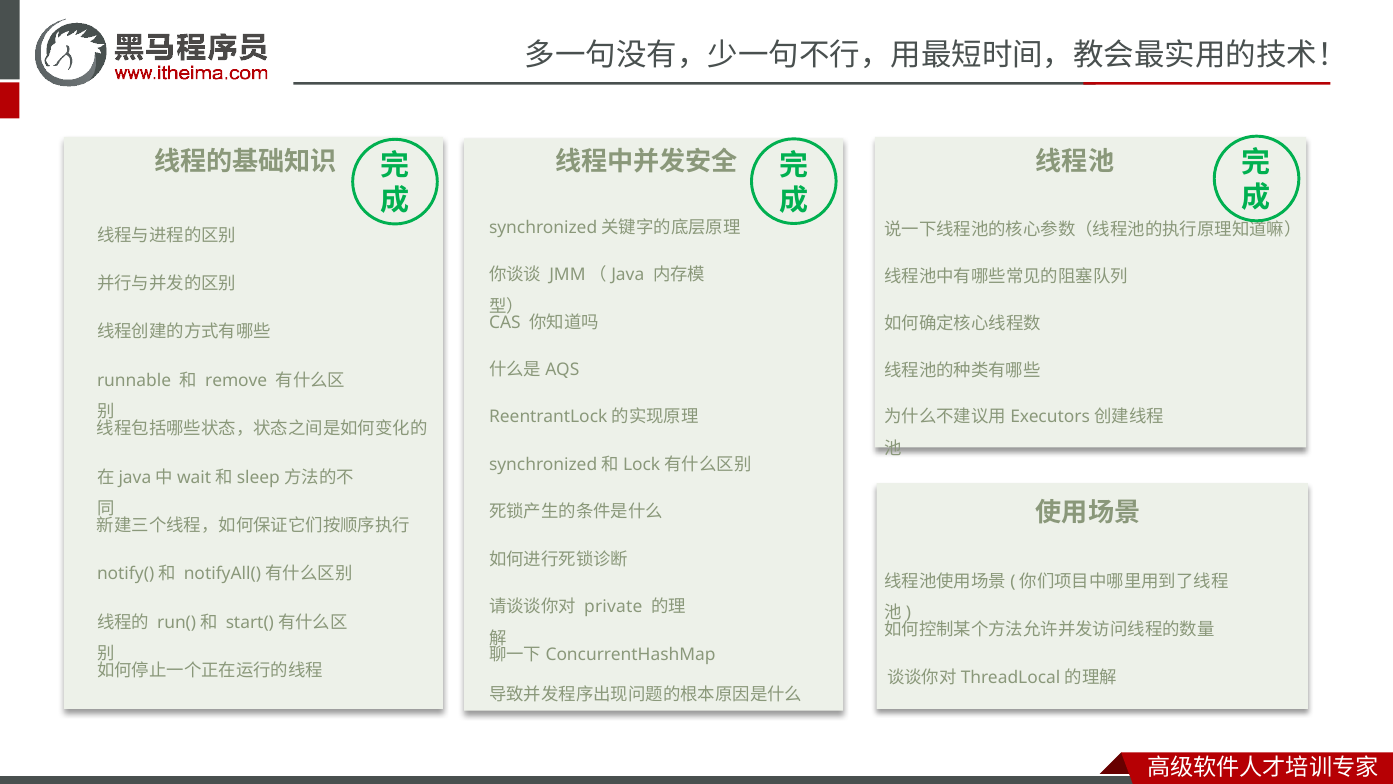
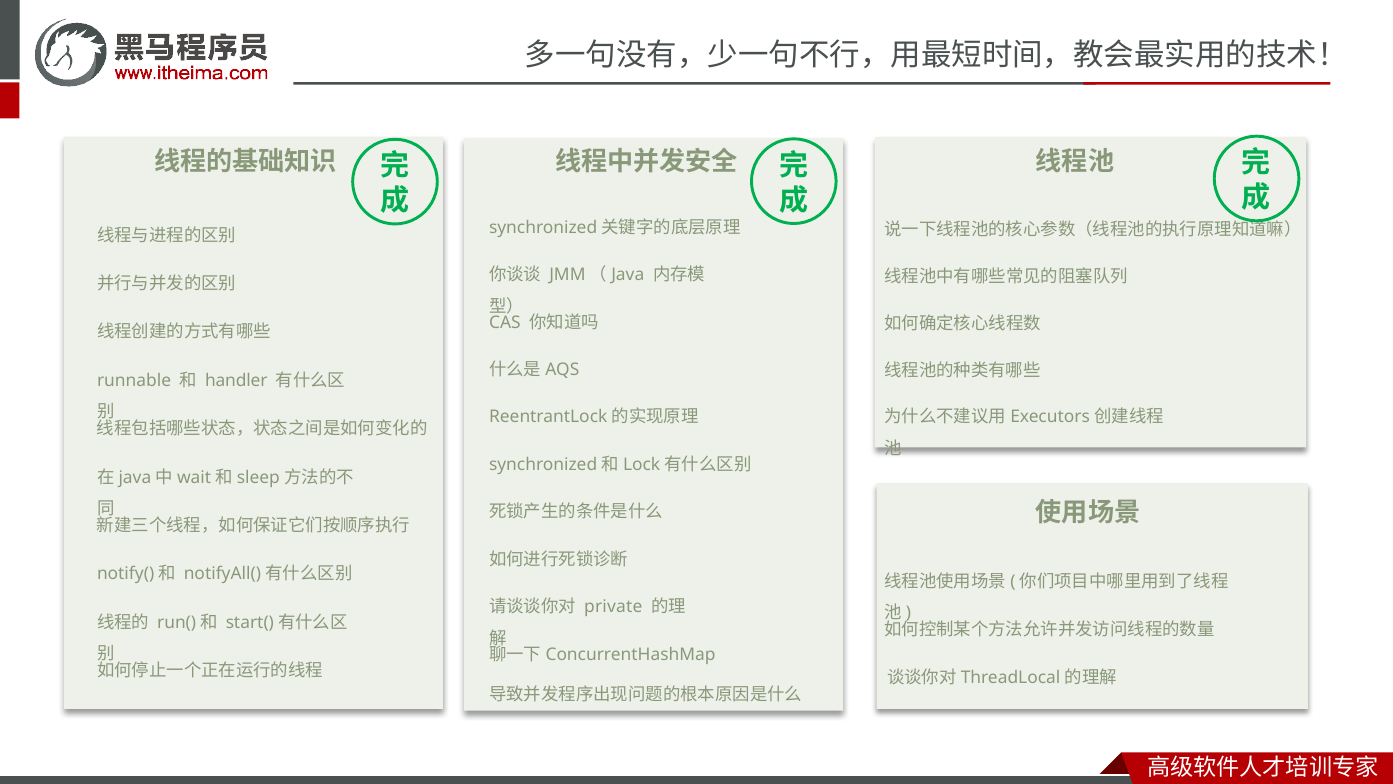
remove: remove -> handler (236, 380)
